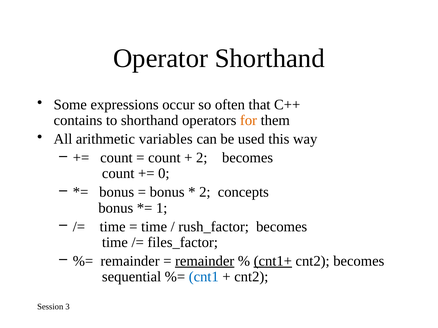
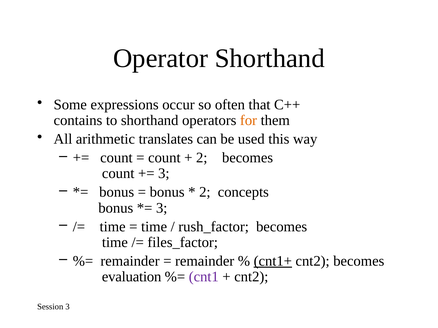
variables: variables -> translates (166, 139)
0: 0 -> 3 (164, 174)
1: 1 -> 3 (162, 208)
remainder underline: present -> none (205, 261)
sequential: sequential -> evaluation (132, 277)
cnt1 colour: blue -> purple (204, 277)
